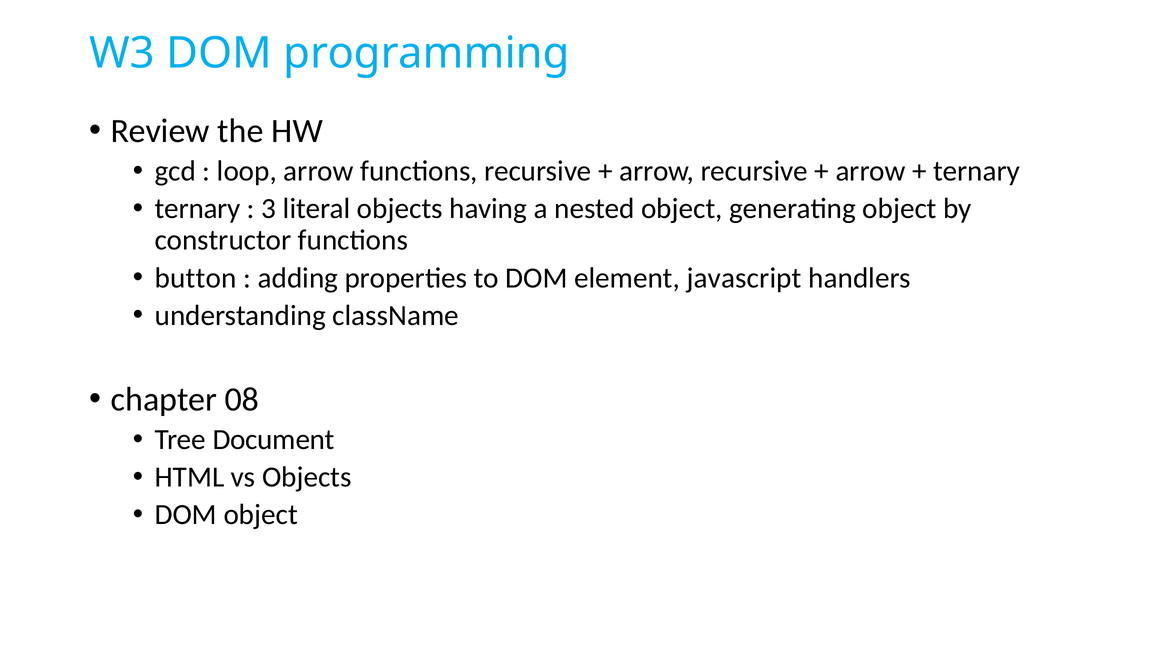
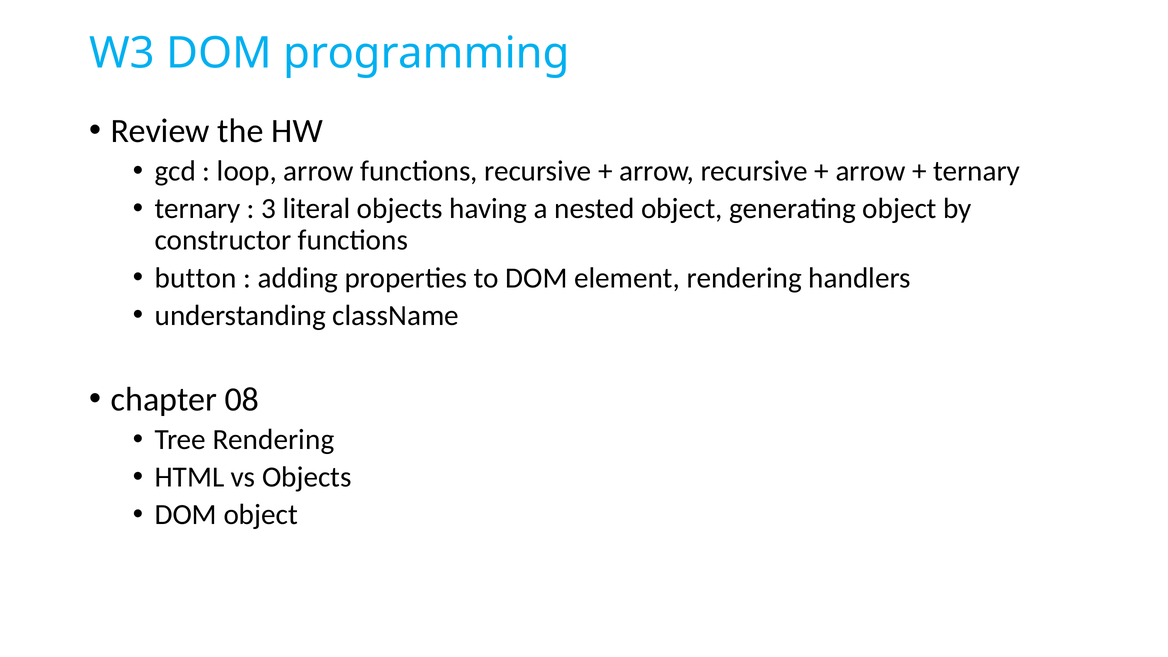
element javascript: javascript -> rendering (744, 278)
Tree Document: Document -> Rendering (273, 440)
